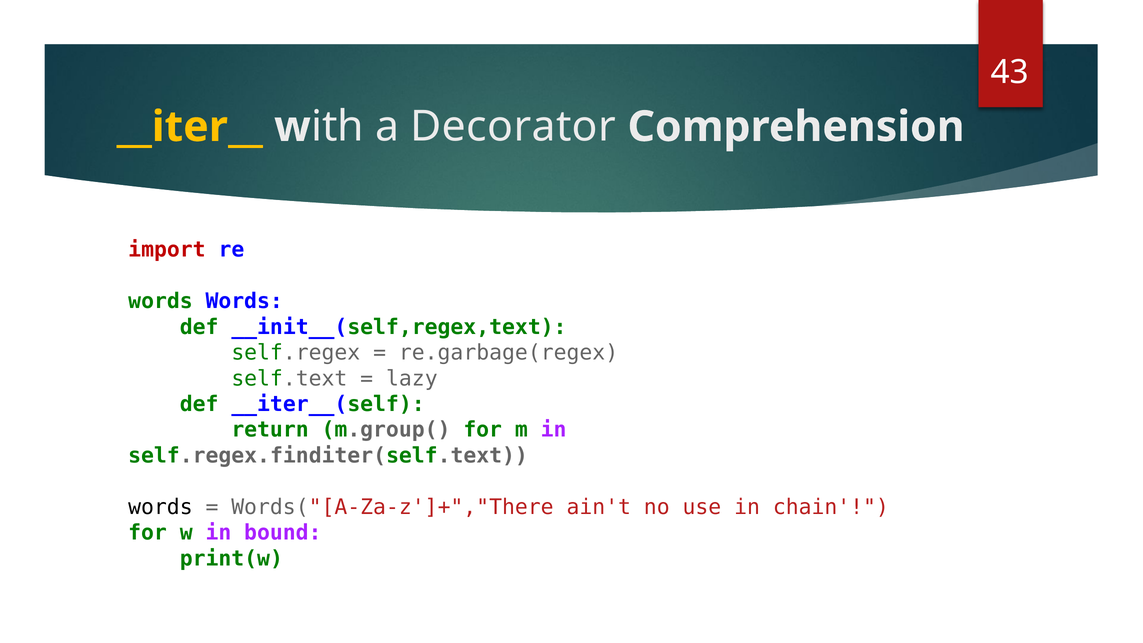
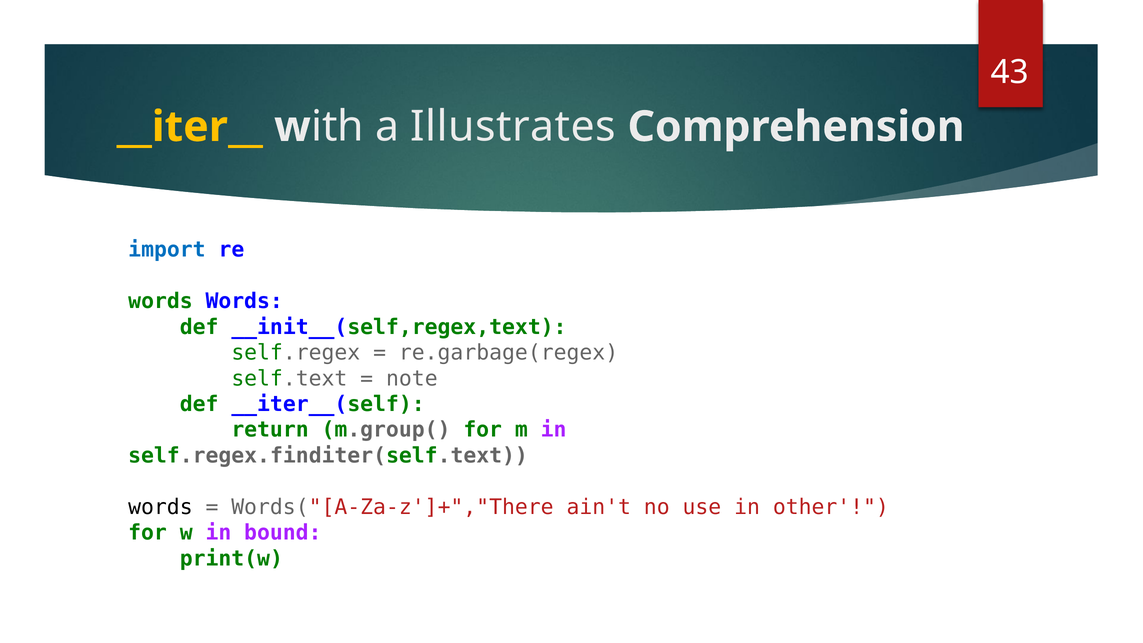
Decorator: Decorator -> Illustrates (513, 127)
import colour: red -> blue (167, 250)
lazy: lazy -> note (412, 378)
chain: chain -> other (831, 507)
